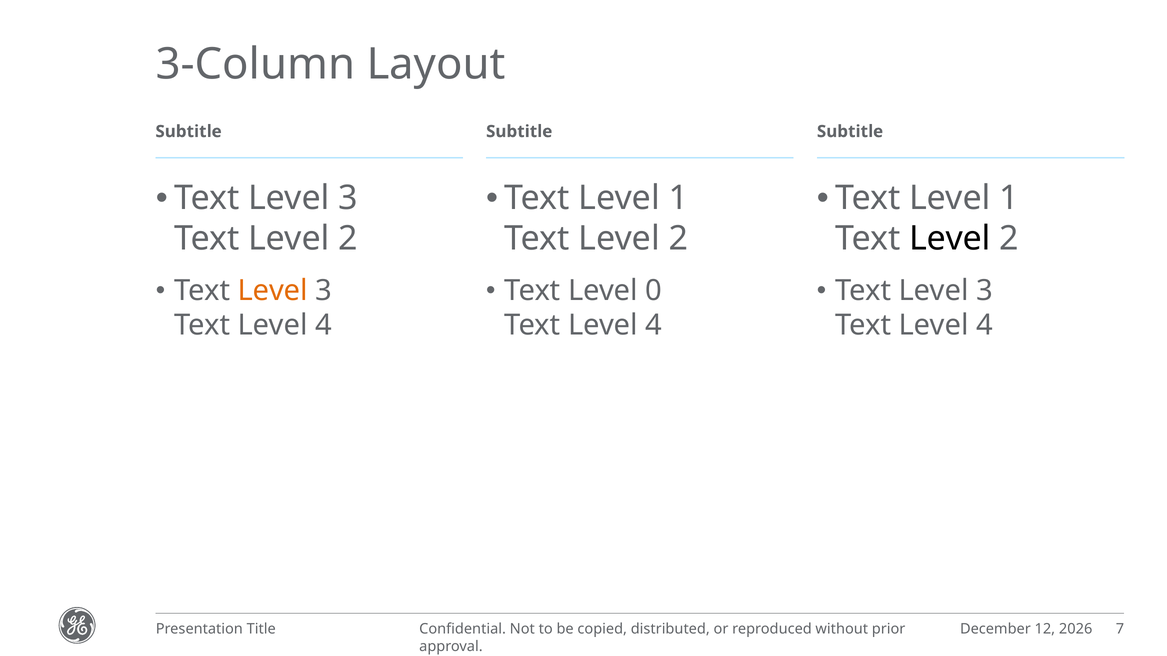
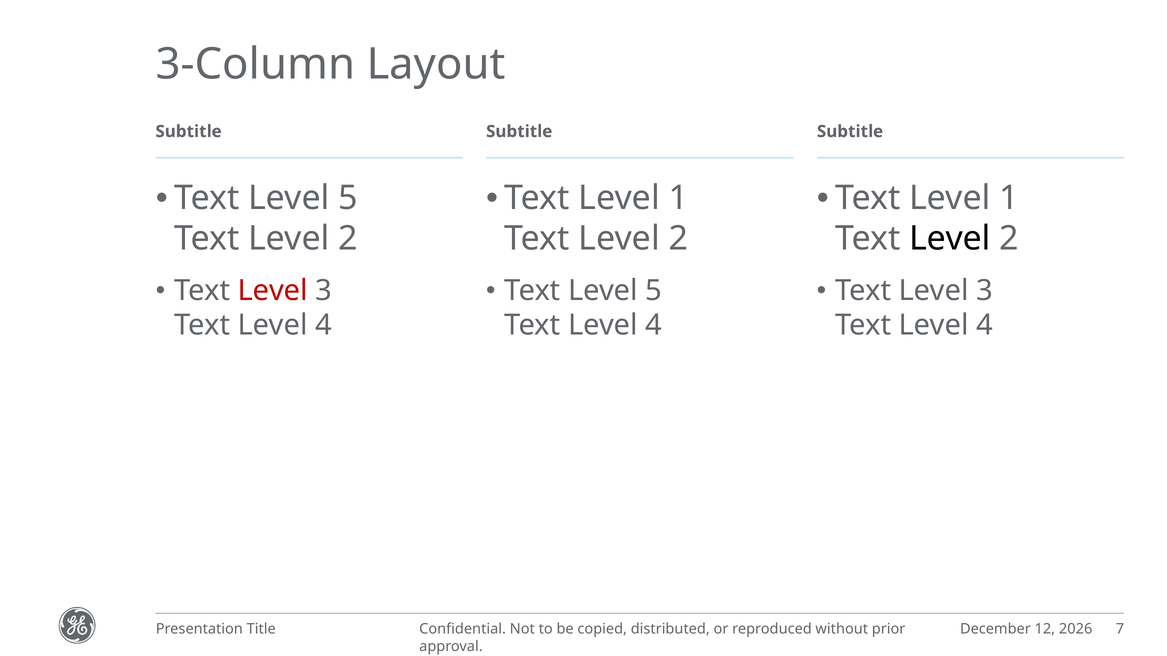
3: 3 -> 5 (348, 198)
Level colour: orange -> red (273, 291)
0: 0 -> 5 (654, 291)
